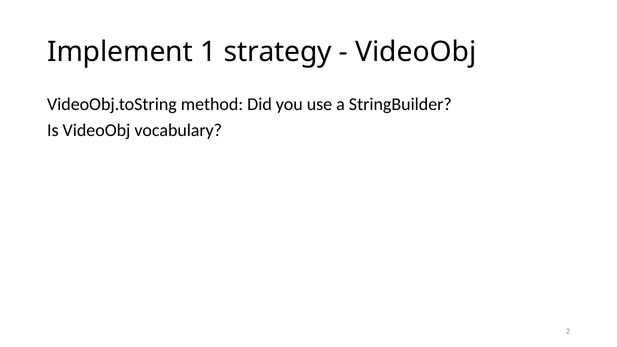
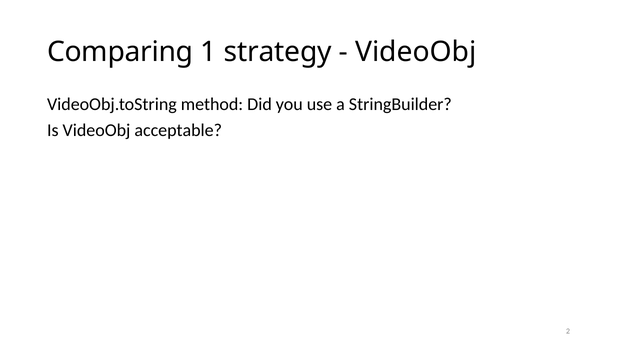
Implement: Implement -> Comparing (120, 52)
vocabulary: vocabulary -> acceptable (178, 130)
